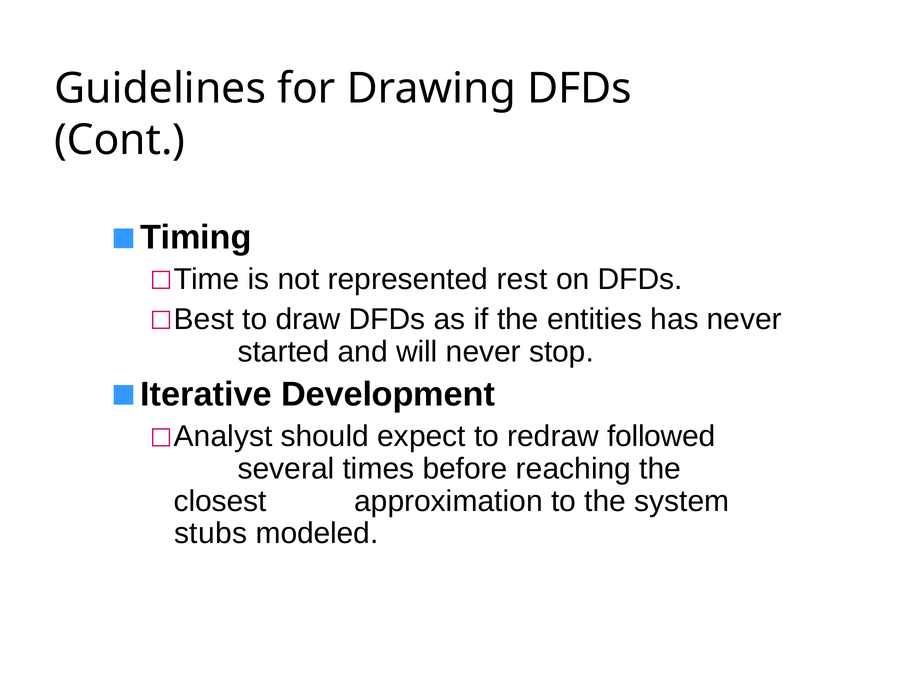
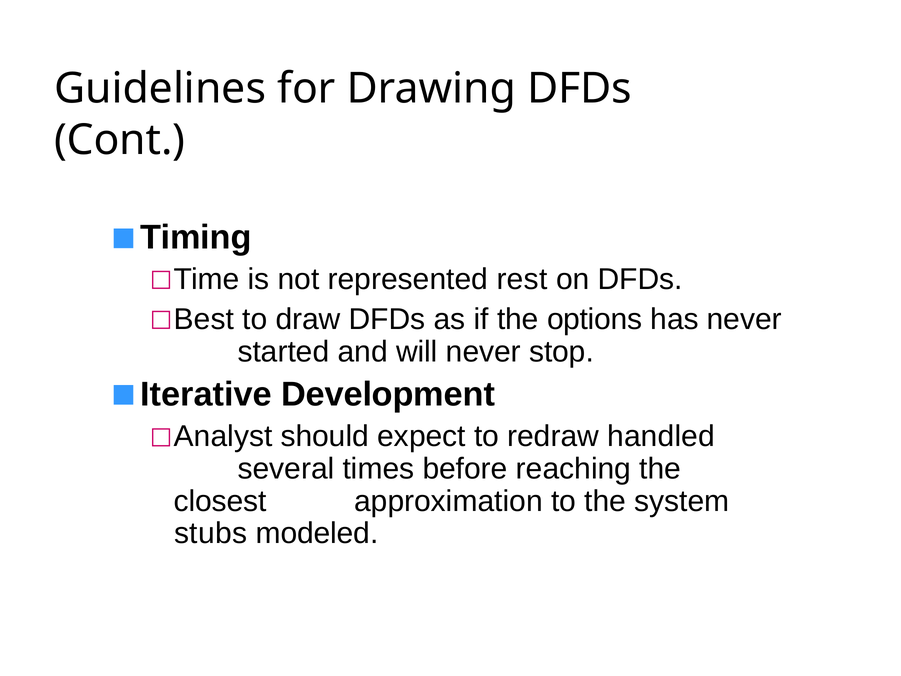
entities: entities -> options (595, 319)
followed: followed -> handled (661, 436)
